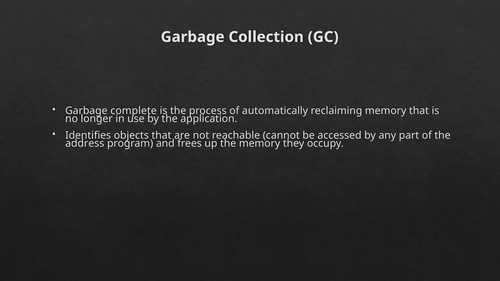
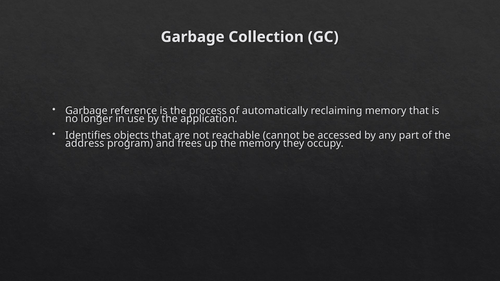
complete: complete -> reference (134, 111)
